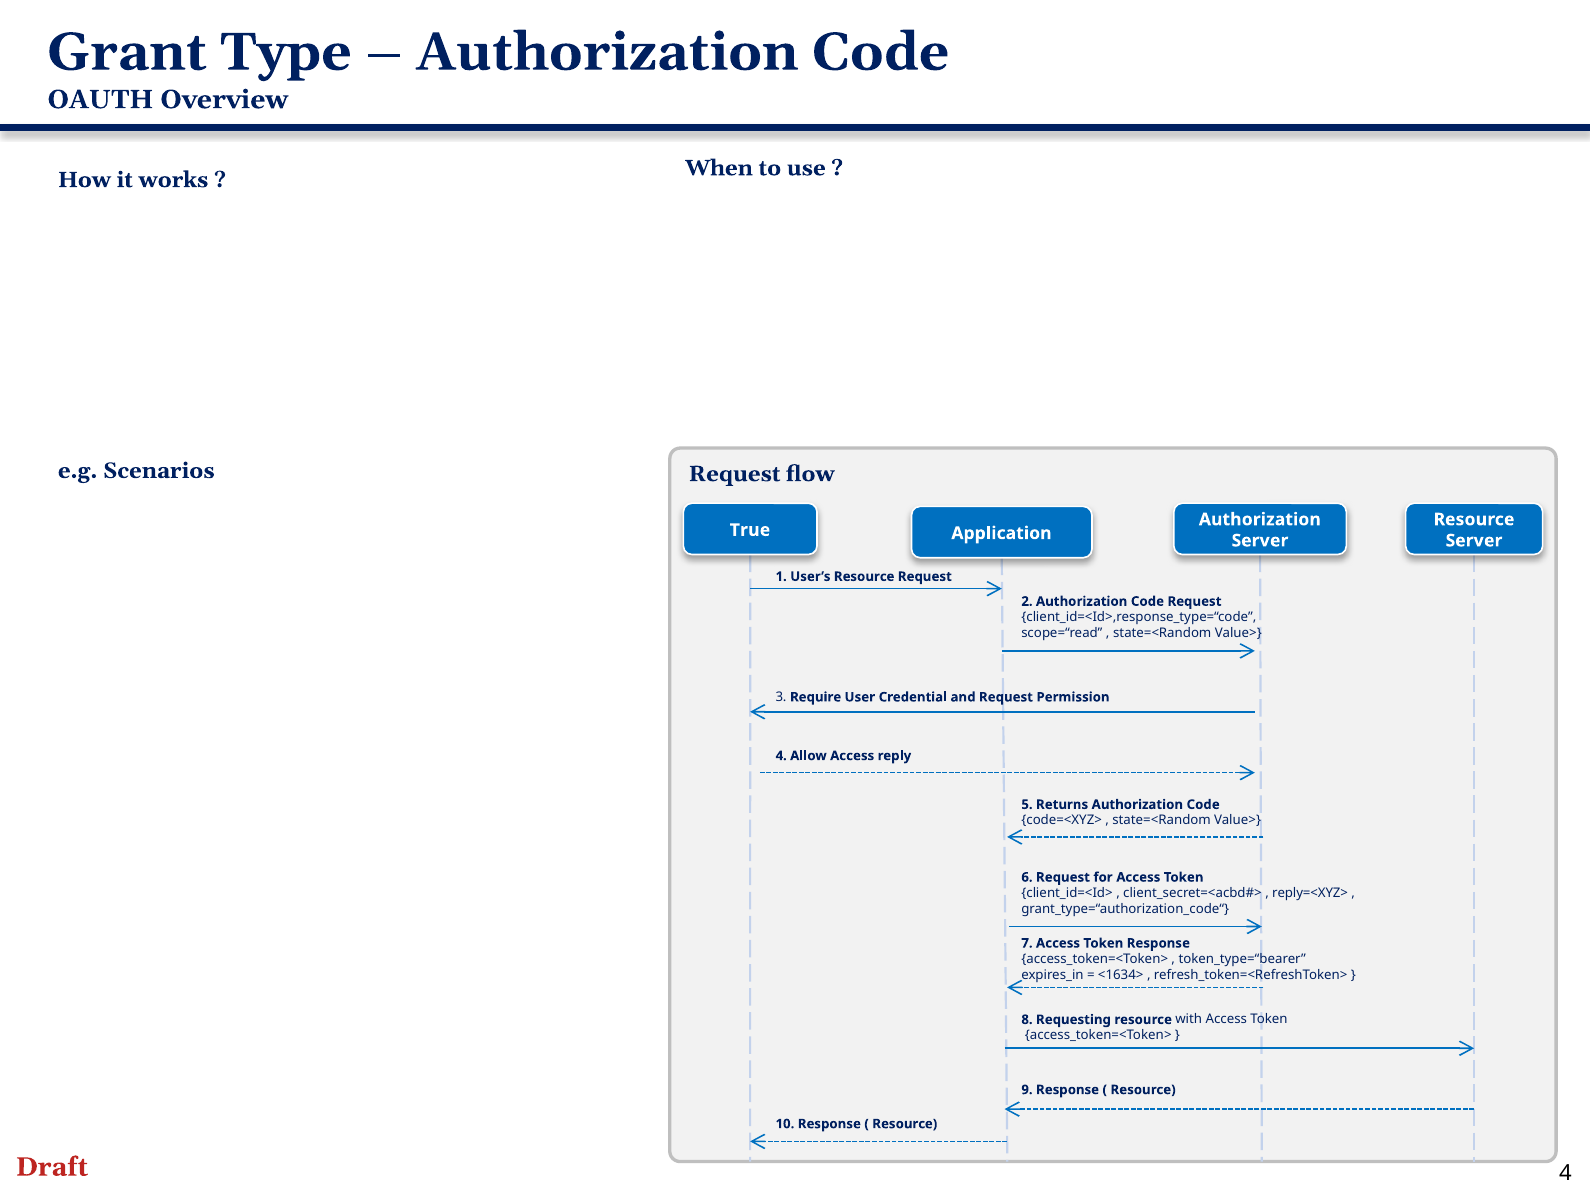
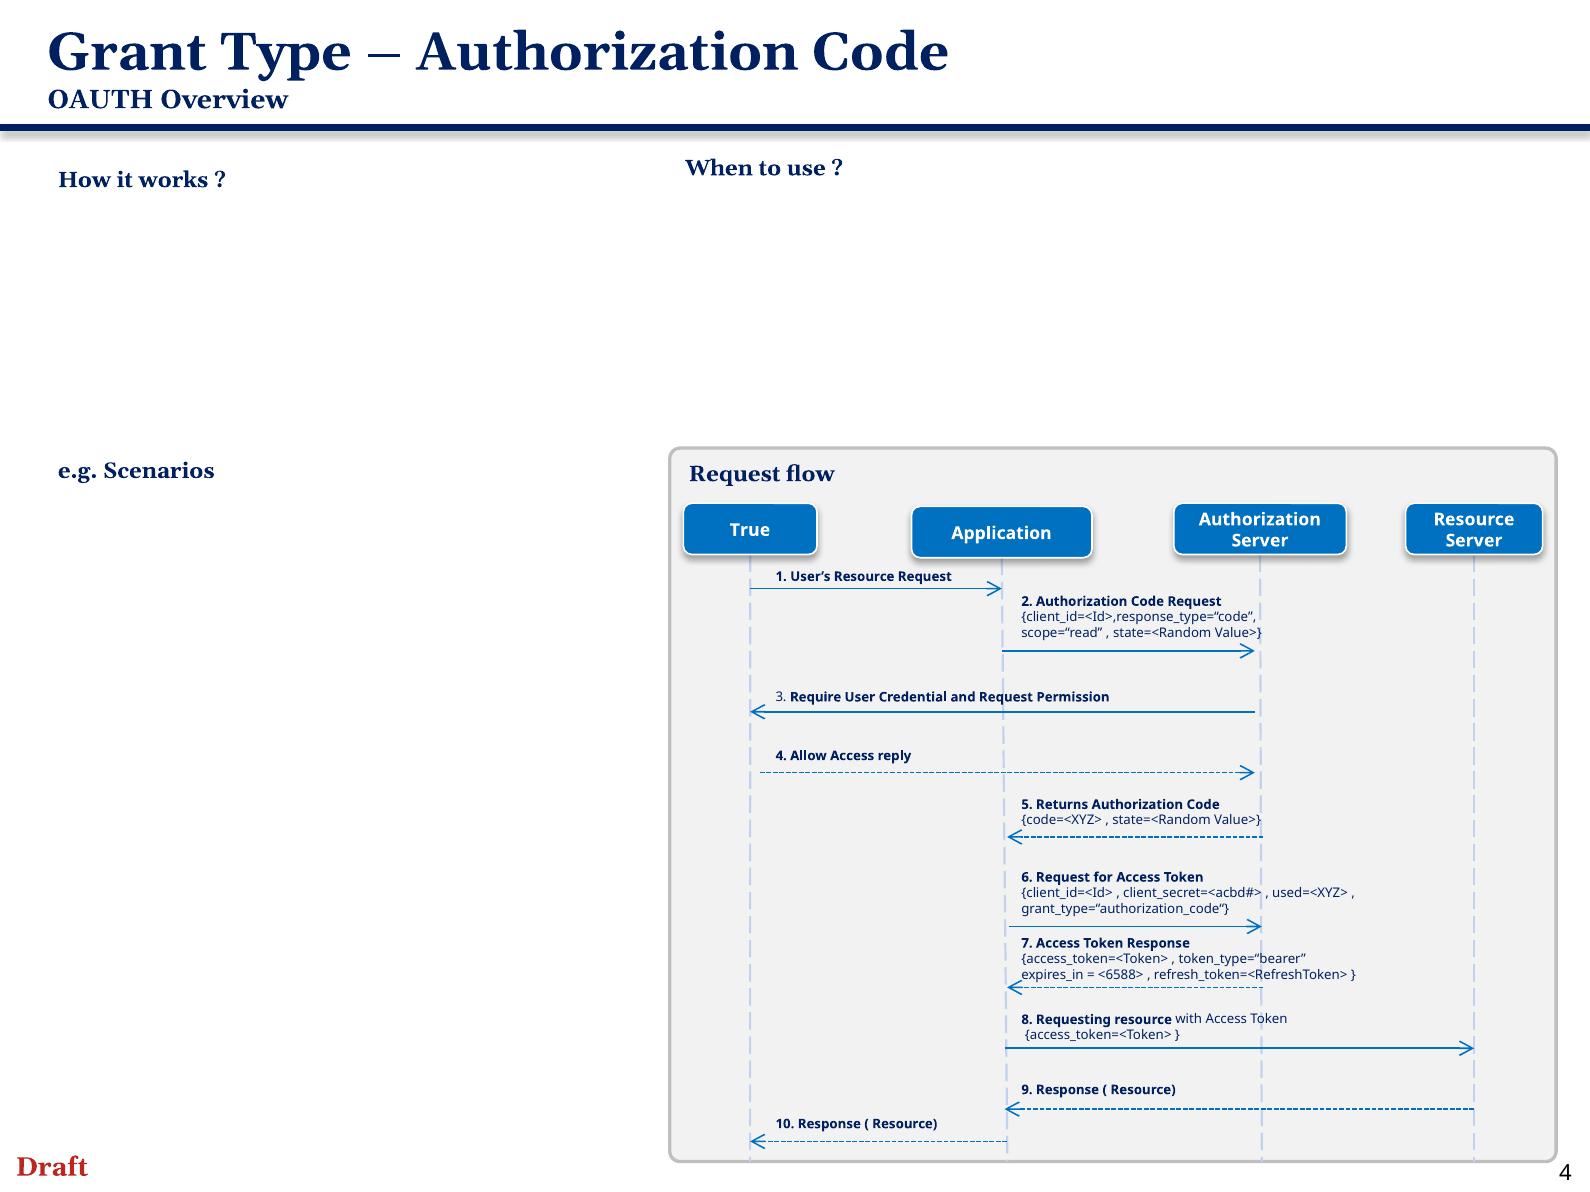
reply=<XYZ>: reply=<XYZ> -> used=<XYZ> (1310, 894)
<1634>: <1634> -> <6588> (1121, 975)
